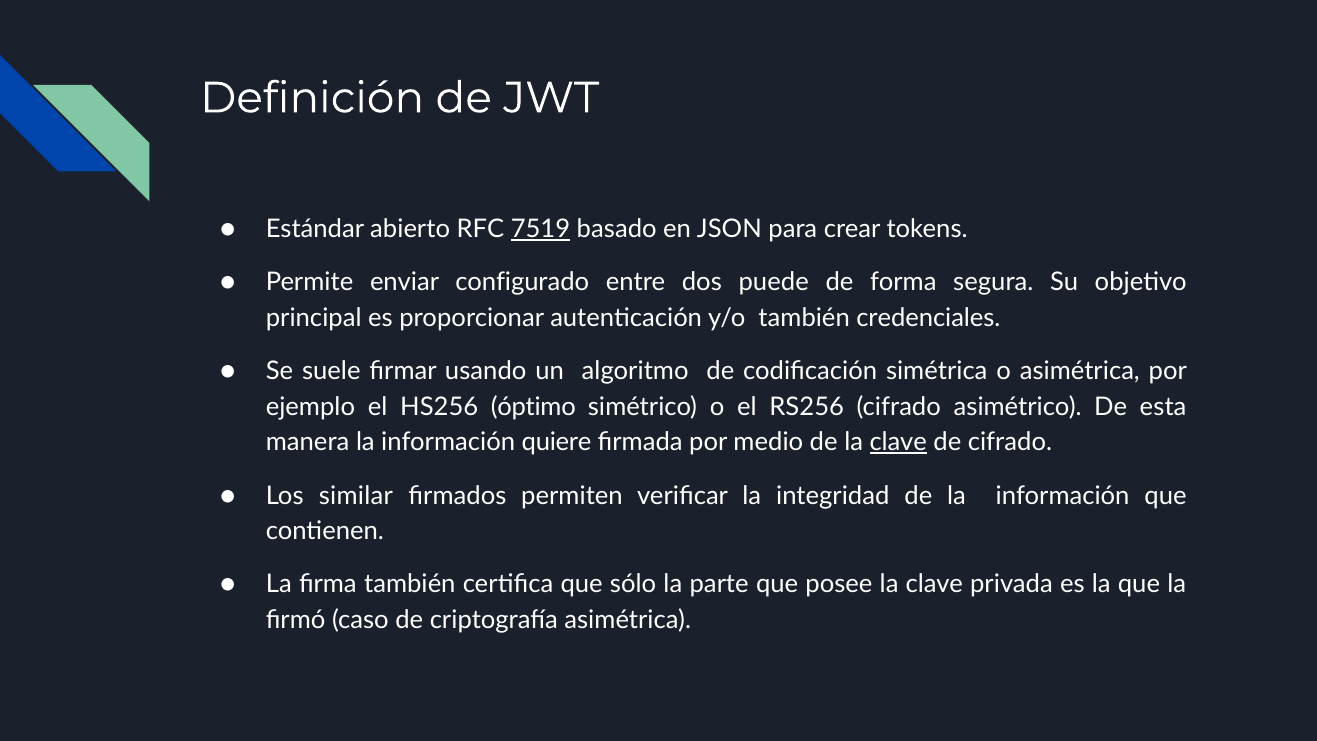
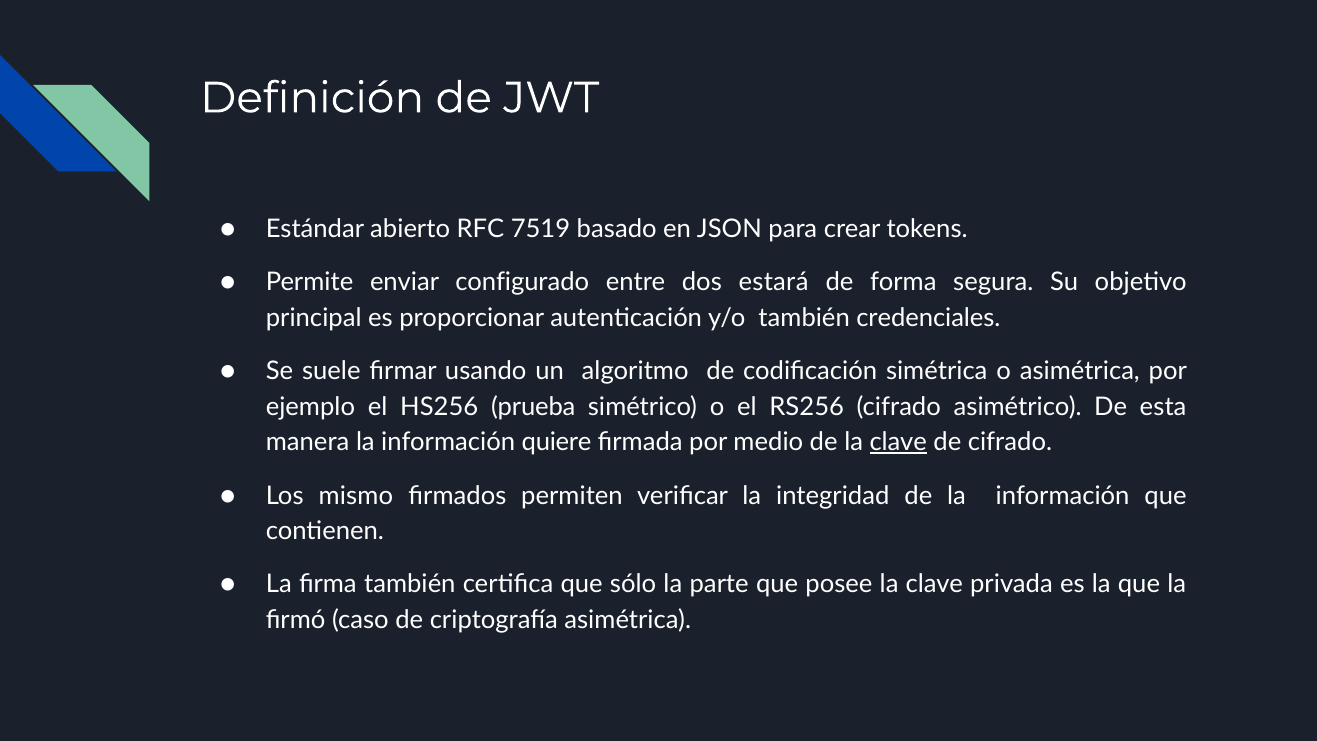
7519 underline: present -> none (540, 229)
puede: puede -> estará (774, 282)
óptimo: óptimo -> prueba (533, 407)
similar: similar -> mismo (356, 495)
